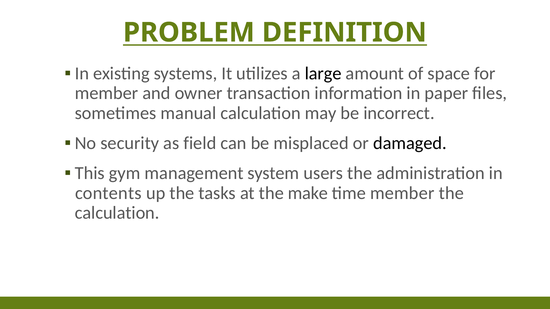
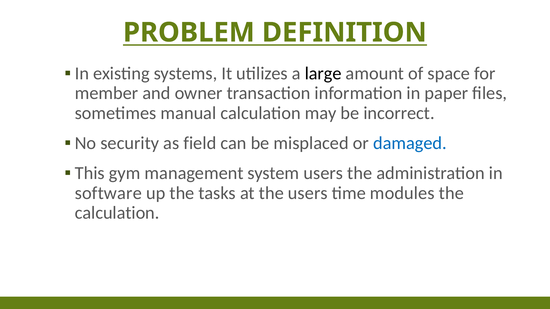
damaged colour: black -> blue (410, 143)
contents: contents -> software (108, 193)
the make: make -> users (308, 193)
time member: member -> modules (402, 193)
